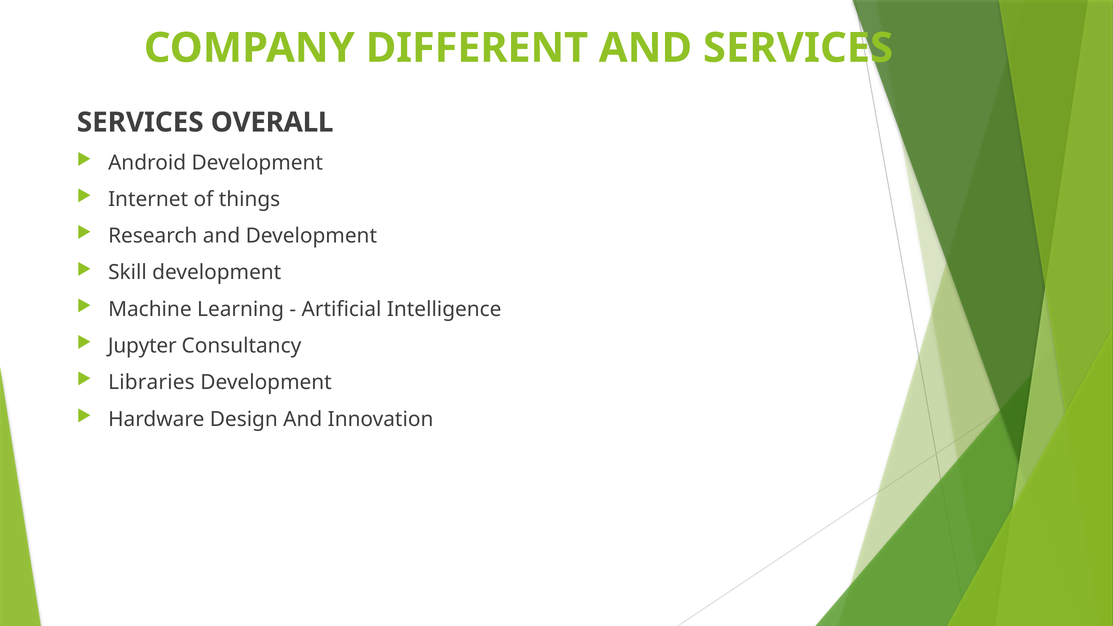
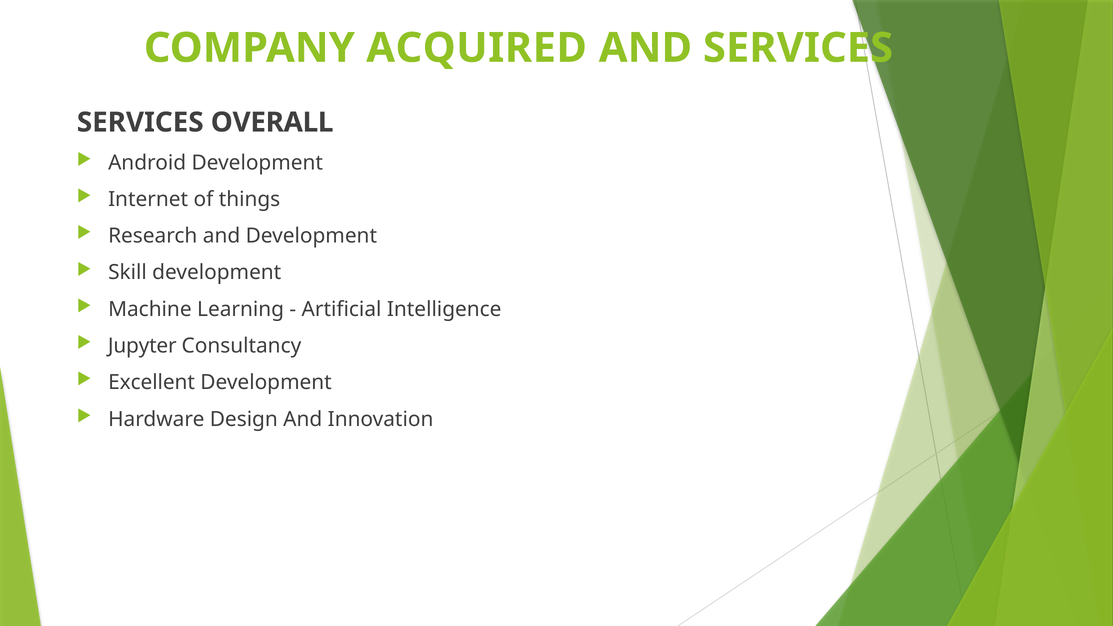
DIFFERENT: DIFFERENT -> ACQUIRED (477, 48)
Libraries: Libraries -> Excellent (152, 383)
